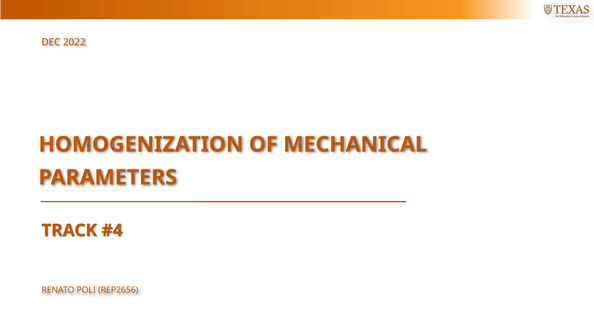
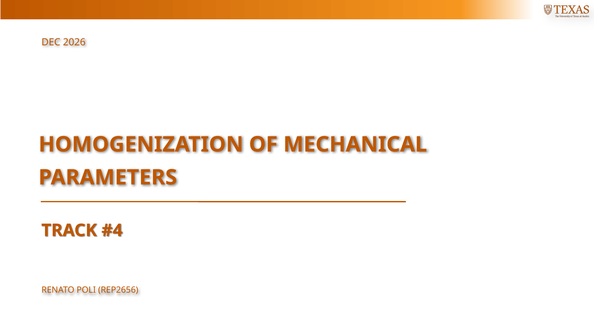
2022: 2022 -> 2026 (74, 42)
